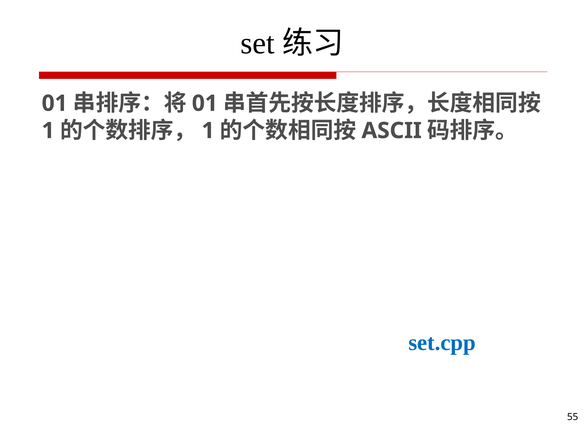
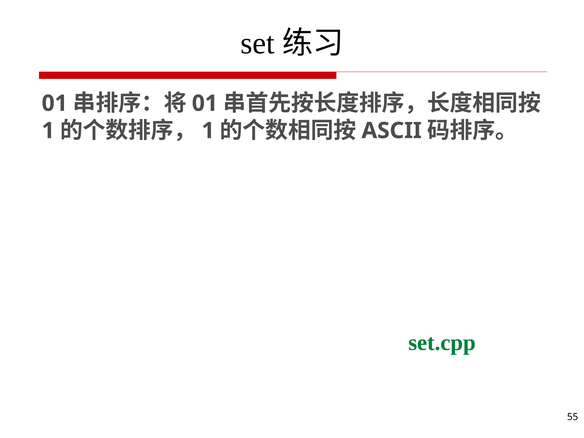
set.cpp colour: blue -> green (442, 343)
